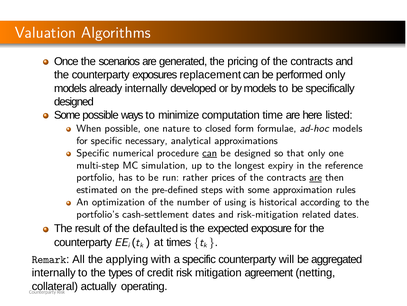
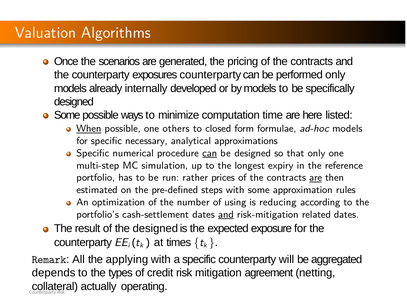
exposures replacement: replacement -> counterparty (210, 75)
When underline: none -> present (89, 128)
nature: nature -> others (176, 128)
historical: historical -> reducing (278, 202)
and underline: none -> present (226, 214)
the defaulted: defaulted -> designed (155, 228)
internally: internally -> depends (54, 272)
